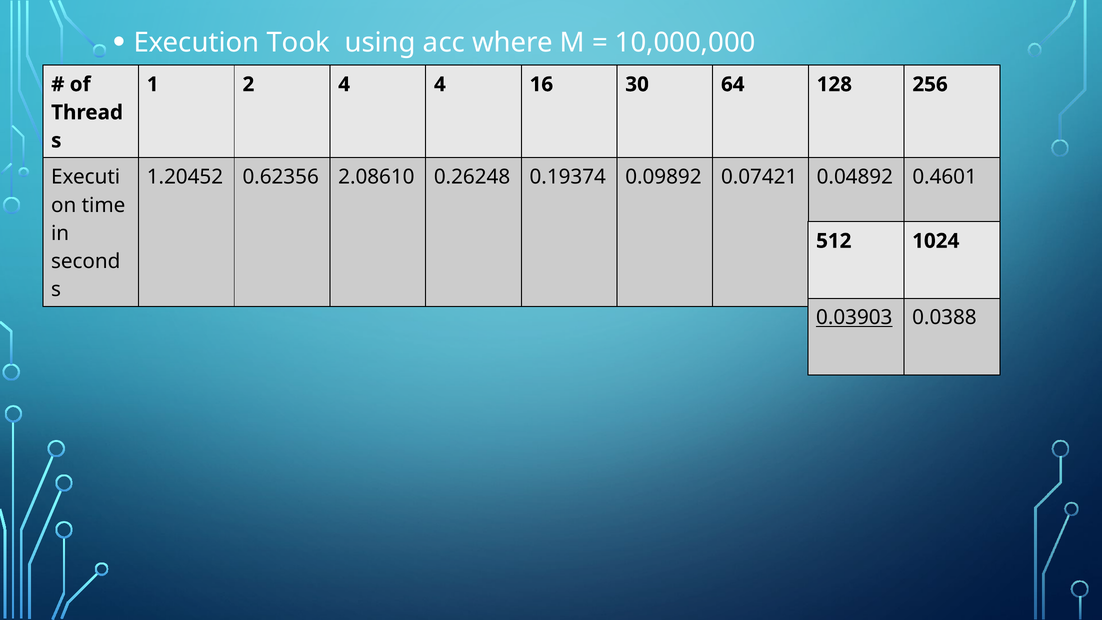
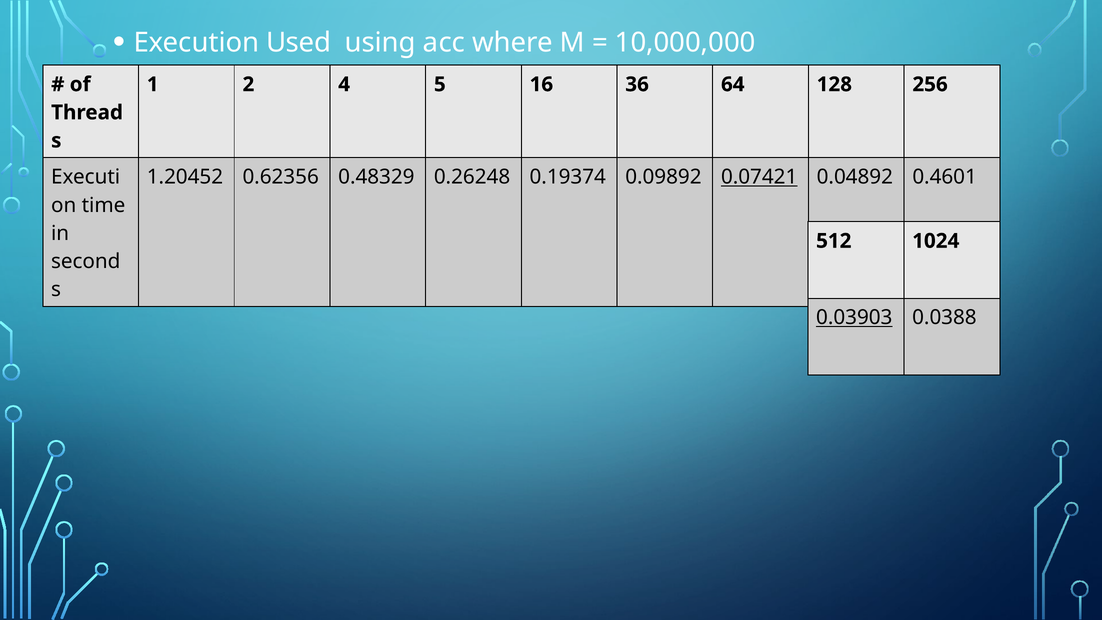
Took: Took -> Used (299, 43)
4 4: 4 -> 5 (440, 84)
30: 30 -> 36 (637, 84)
2.08610: 2.08610 -> 0.48329 (376, 177)
0.07421 underline: none -> present (759, 177)
